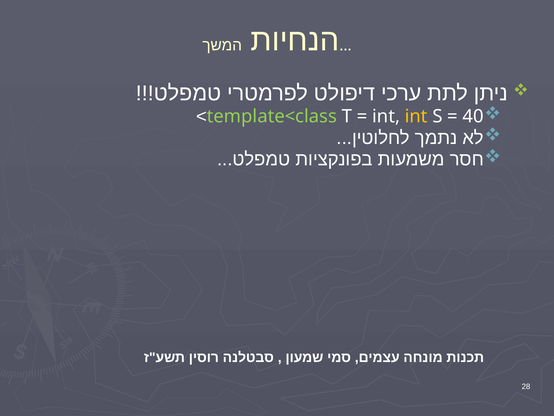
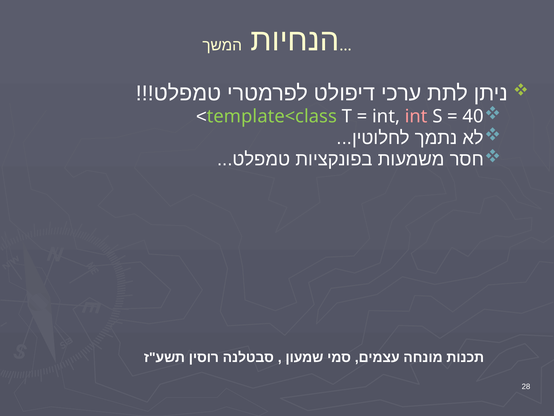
int colour: yellow -> pink (416, 116)
